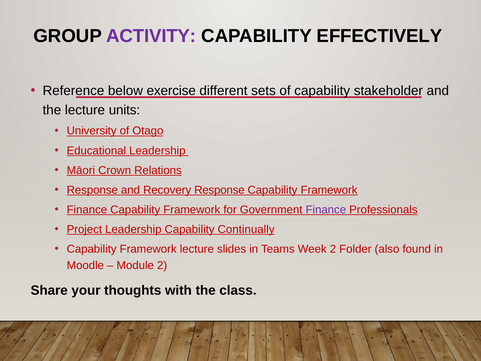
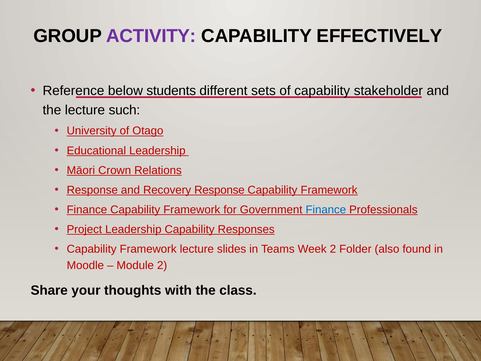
exercise: exercise -> students (171, 91)
units: units -> such (124, 110)
Finance colour: purple -> blue (326, 210)
Continually: Continually -> Responses (246, 229)
